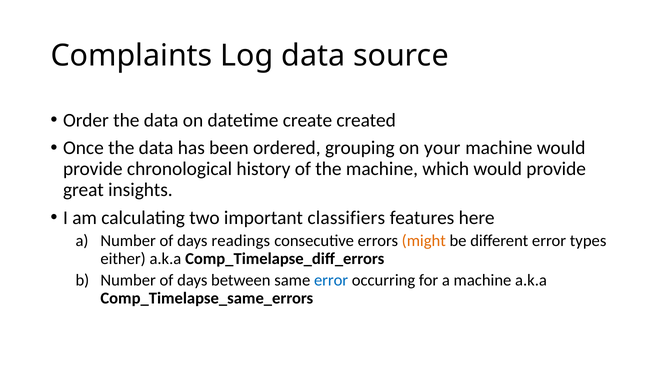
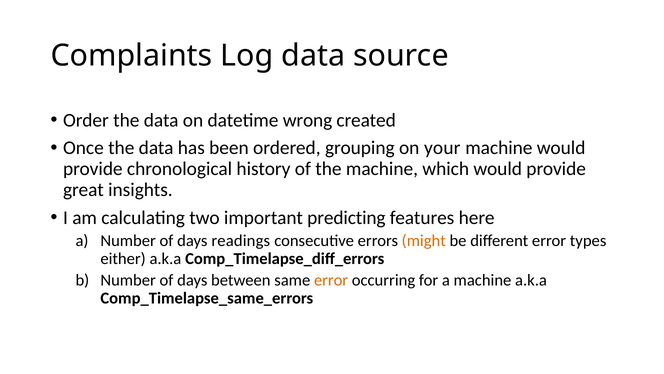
create: create -> wrong (308, 120)
classifiers: classifiers -> predicting (346, 218)
error colour: blue -> orange (331, 280)
